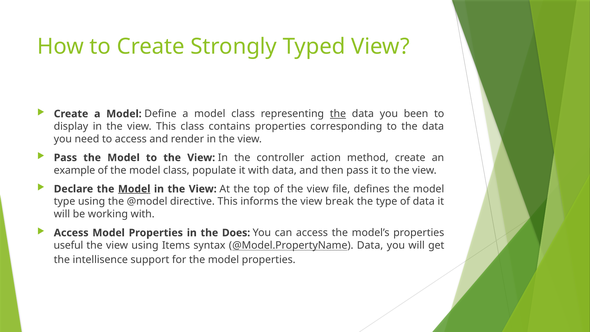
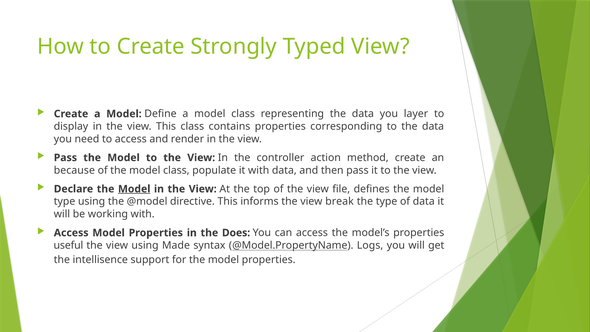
the underline: present -> none (338, 114)
been: been -> layer (416, 114)
example: example -> because (74, 170)
Items: Items -> Made (176, 245)
@Model.PropertyName Data: Data -> Logs (370, 245)
